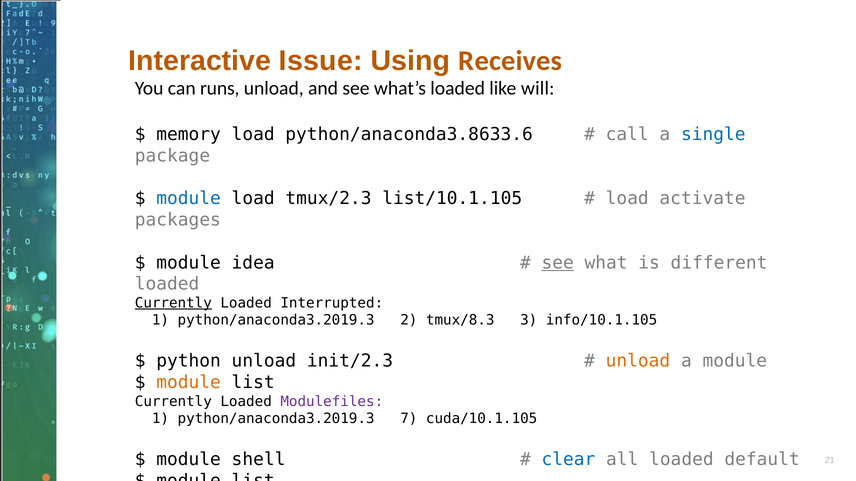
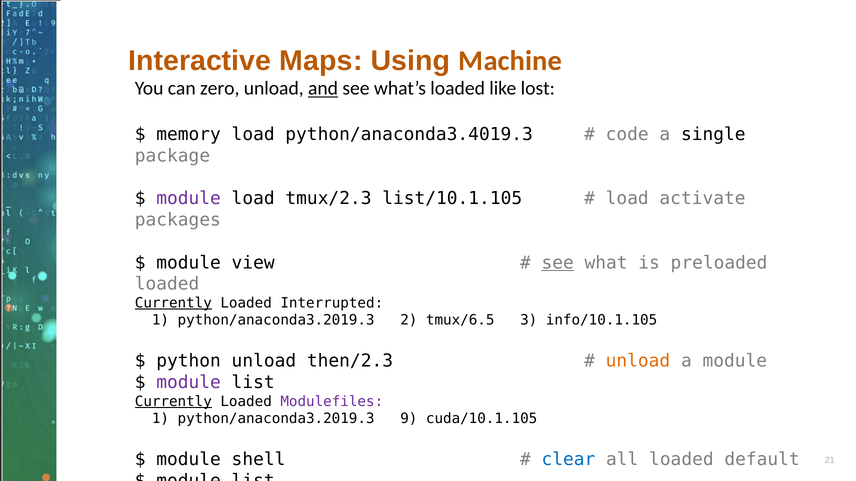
Issue: Issue -> Maps (321, 61)
Receives: Receives -> Machine (510, 61)
runs: runs -> zero (220, 89)
and underline: none -> present (323, 89)
will: will -> lost (538, 89)
python/anaconda3.8633.6: python/anaconda3.8633.6 -> python/anaconda3.4019.3 (409, 134)
call: call -> code (627, 134)
single colour: blue -> black (713, 134)
module colour: blue -> purple (189, 199)
idea: idea -> view (253, 263)
different: different -> preloaded (719, 263)
tmux/8.3: tmux/8.3 -> tmux/6.5 (460, 320)
init/2.3: init/2.3 -> then/2.3 (350, 361)
module colour: orange -> purple (189, 383)
Currently underline: none -> present (173, 402)
7: 7 -> 9 (409, 419)
